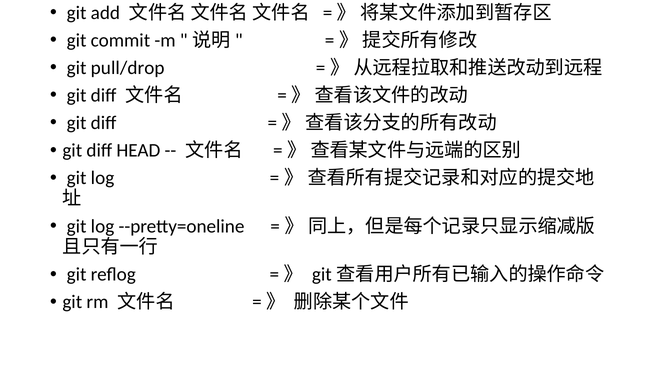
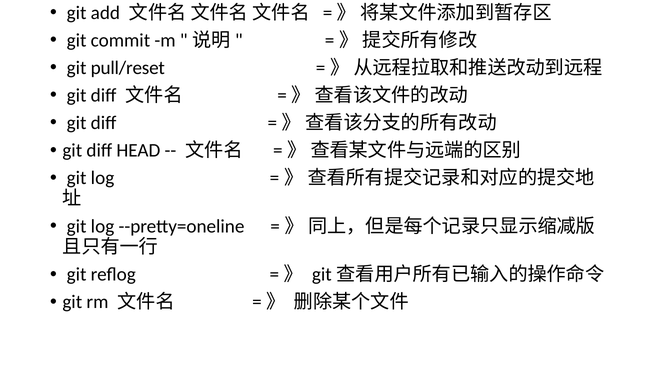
pull/drop: pull/drop -> pull/reset (128, 68)
